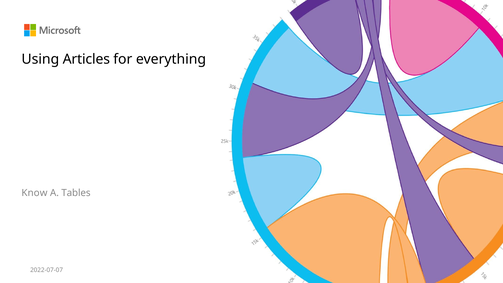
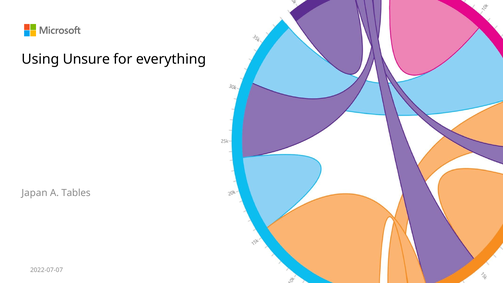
Articles: Articles -> Unsure (86, 59)
Know: Know -> Japan (34, 193)
